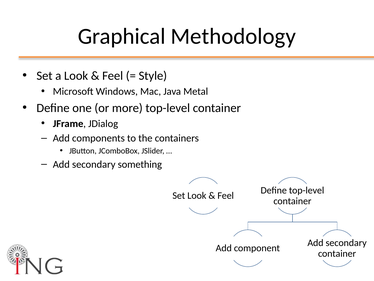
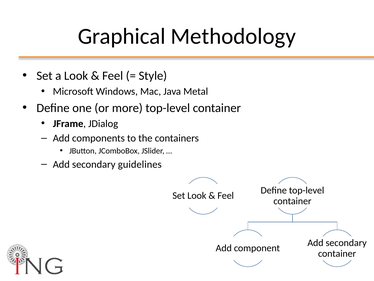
something: something -> guidelines (140, 164)
